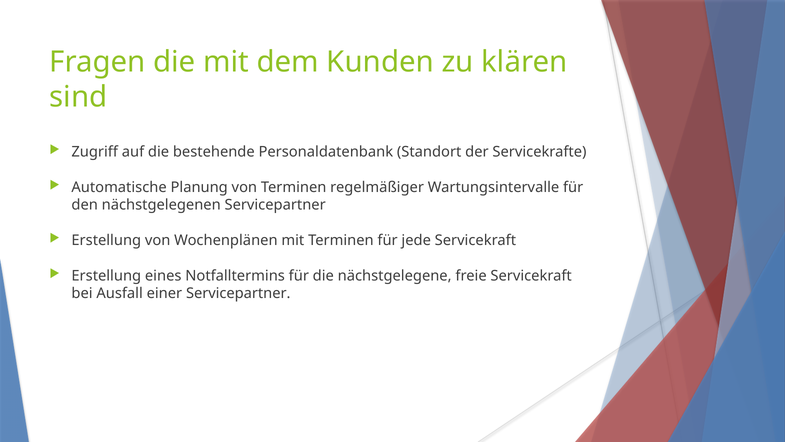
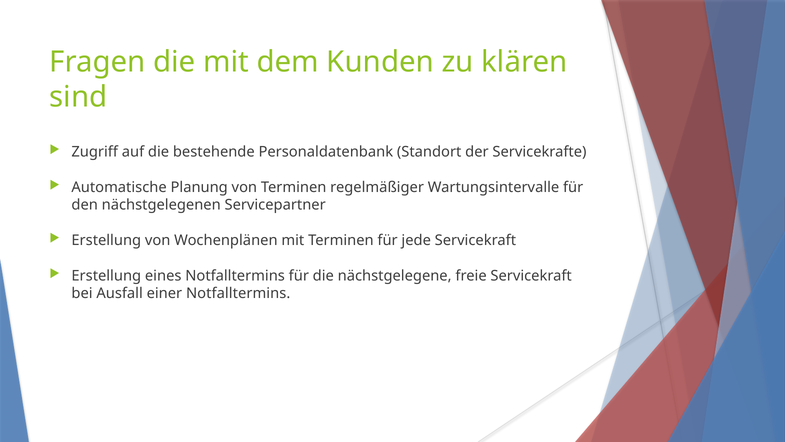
einer Servicepartner: Servicepartner -> Notfalltermins (238, 293)
